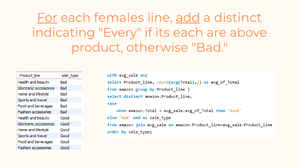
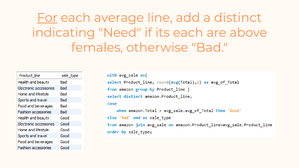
females: females -> average (119, 18)
add underline: present -> none (188, 18)
Every: Every -> Need (120, 33)
product: product -> females (97, 48)
